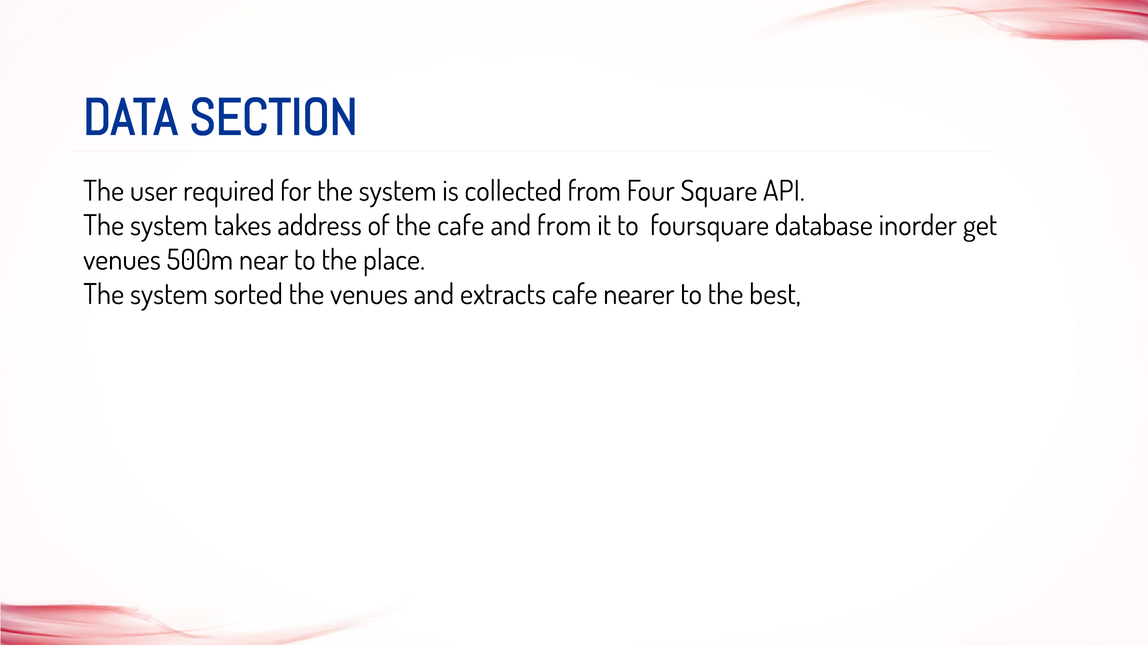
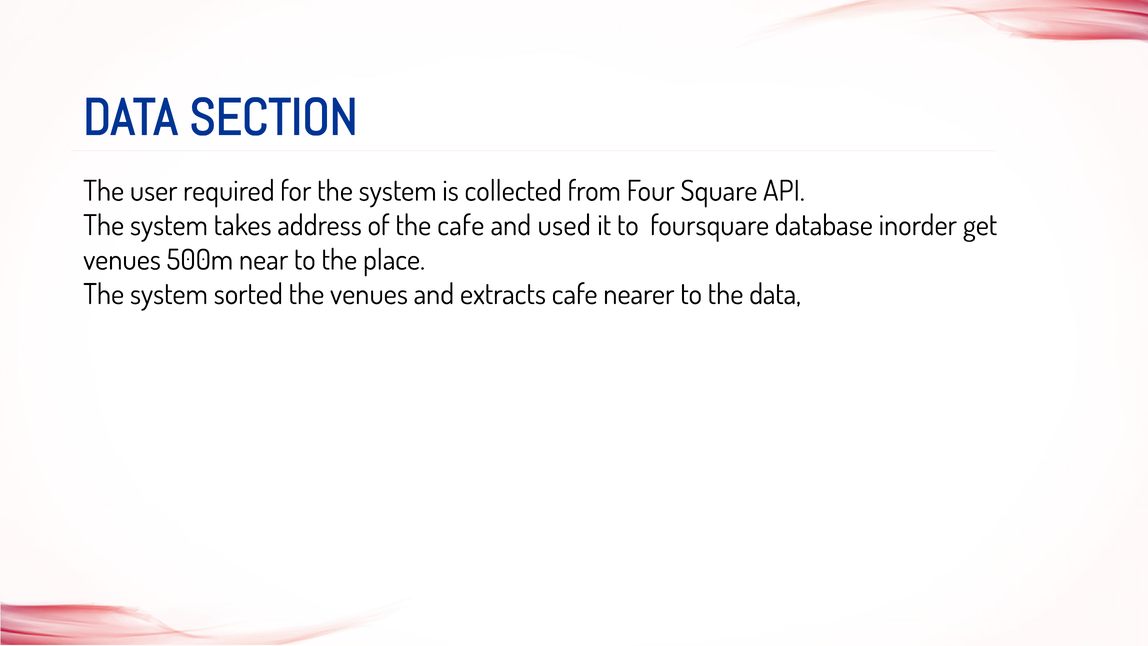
and from: from -> used (564, 226)
the best: best -> data (775, 295)
